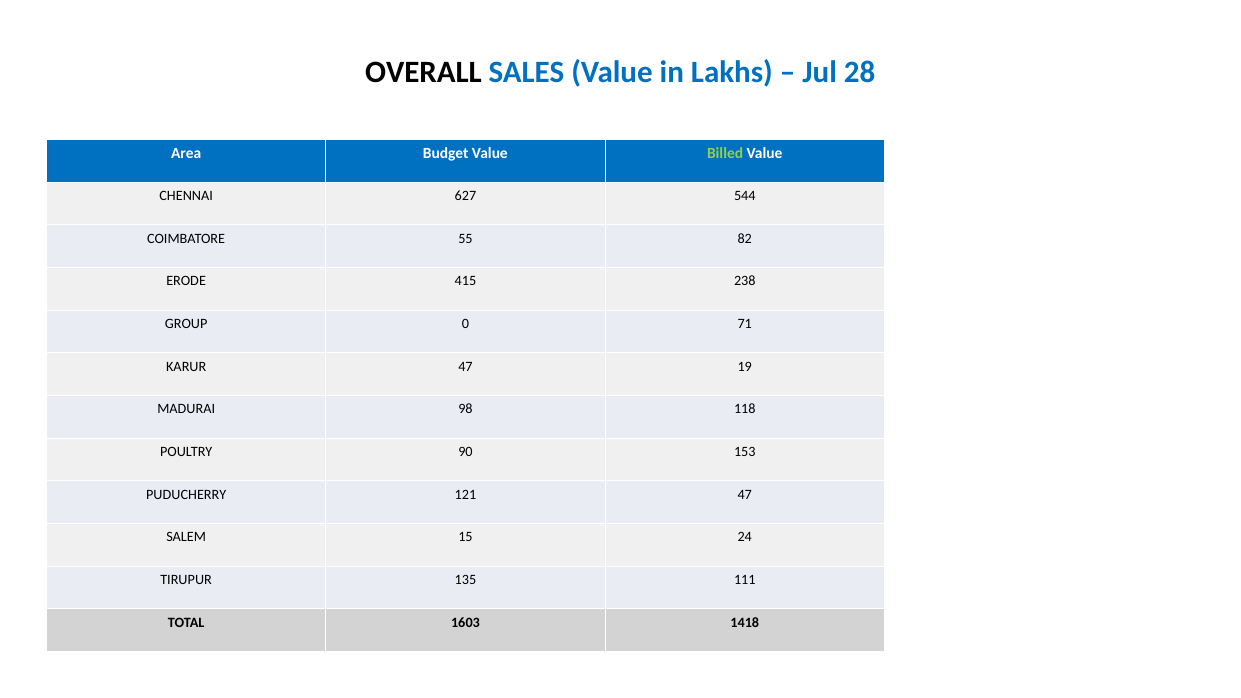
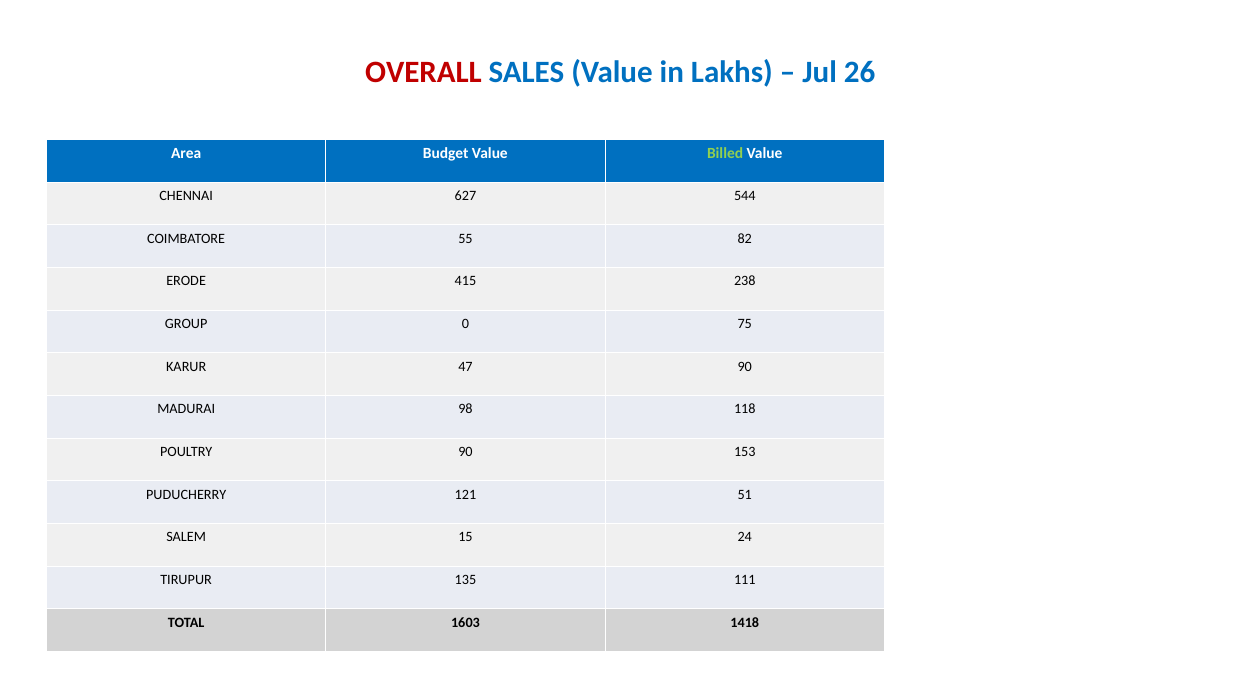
OVERALL colour: black -> red (423, 72)
28: 28 -> 26 (860, 72)
71: 71 -> 75 (745, 324)
47 19: 19 -> 90 (745, 367)
121 47: 47 -> 51 (745, 495)
